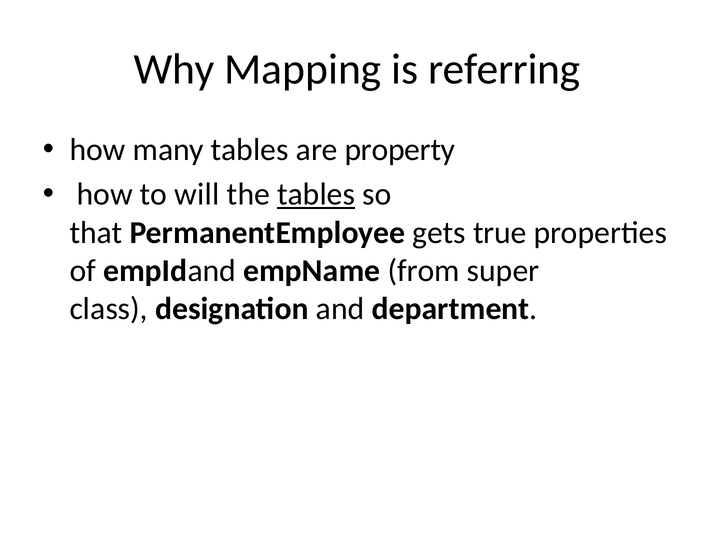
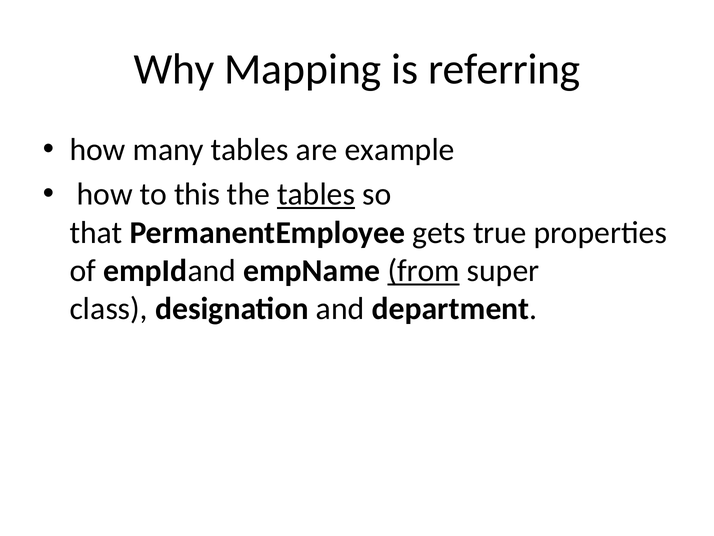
property: property -> example (400, 150)
will: will -> this (197, 194)
from underline: none -> present (424, 270)
